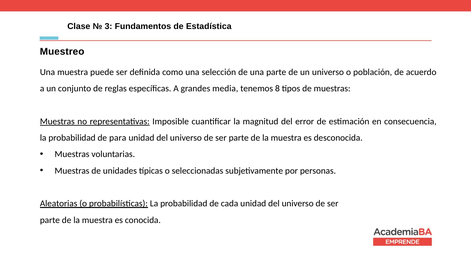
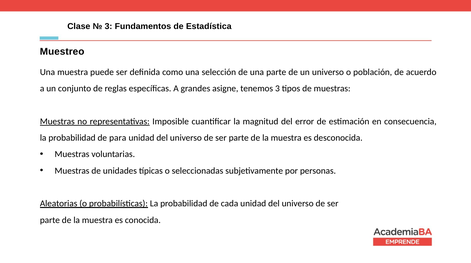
media: media -> asigne (225, 89)
tenemos 8: 8 -> 3 (277, 89)
